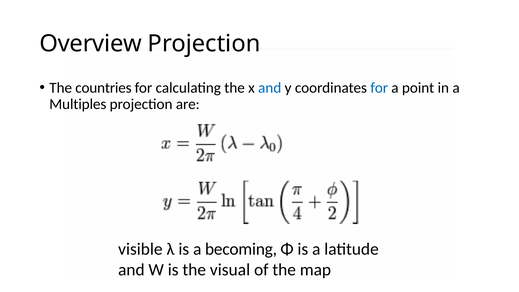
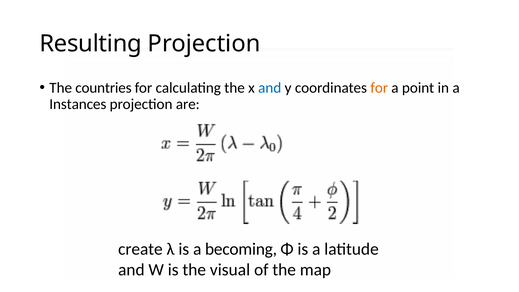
Overview: Overview -> Resulting (91, 44)
for colour: blue -> orange (379, 88)
Multiples: Multiples -> Instances (78, 104)
visible: visible -> create (140, 249)
